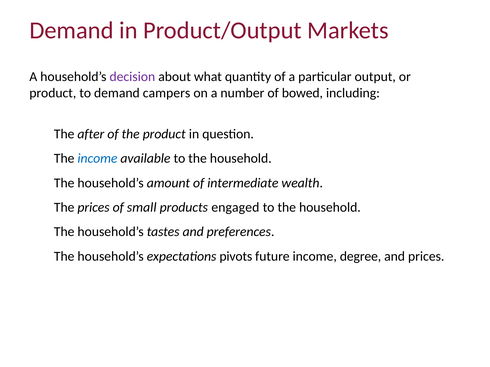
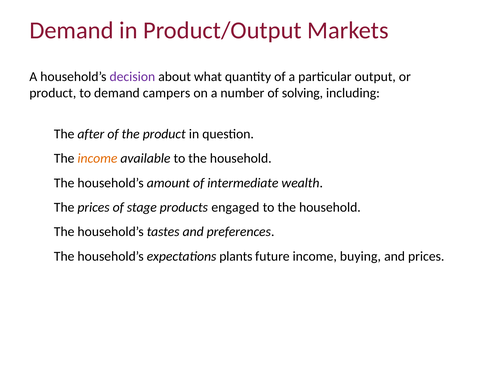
bowed: bowed -> solving (302, 93)
income colour: blue -> orange (97, 159)
small: small -> stage (142, 208)
pivots: pivots -> plants (236, 257)
degree: degree -> buying (360, 257)
